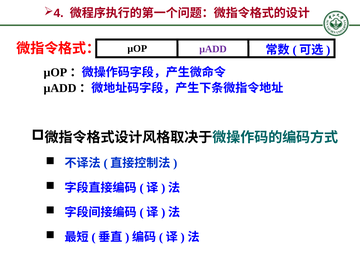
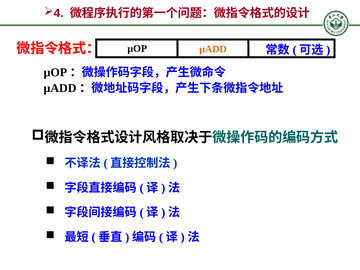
µADD colour: purple -> orange (213, 49)
